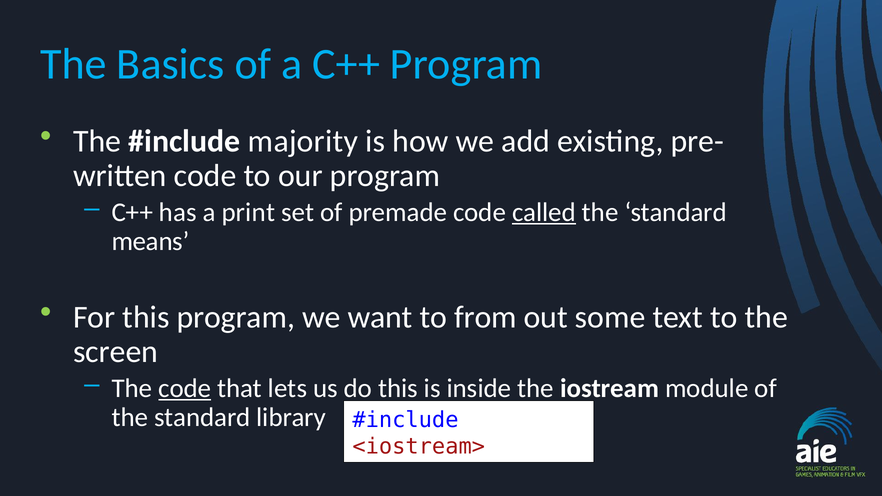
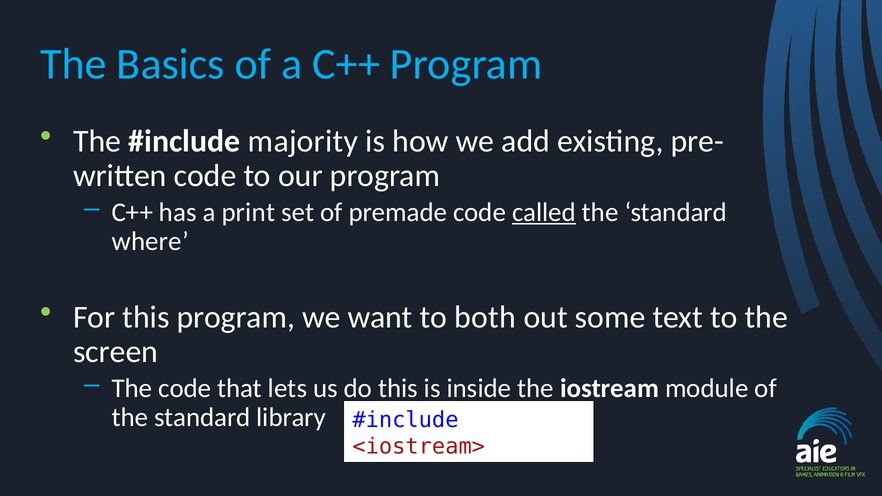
means: means -> where (150, 241)
from: from -> both (485, 318)
code underline: present -> none (185, 388)
